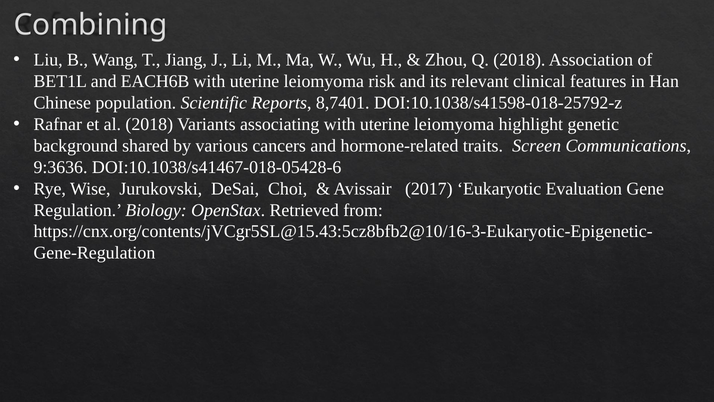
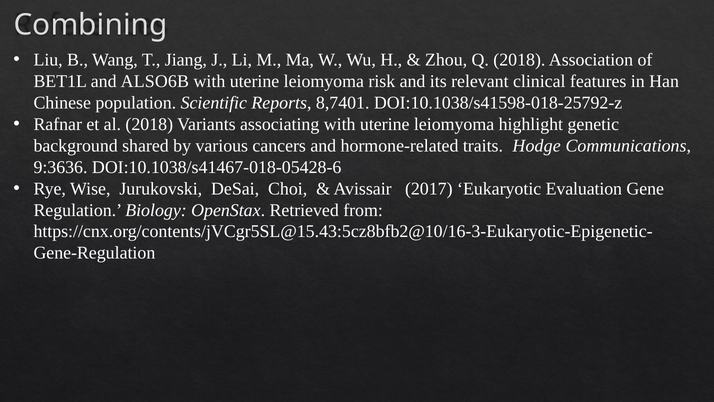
EACH6B: EACH6B -> ALSO6B (155, 81)
Screen: Screen -> Hodge (537, 146)
